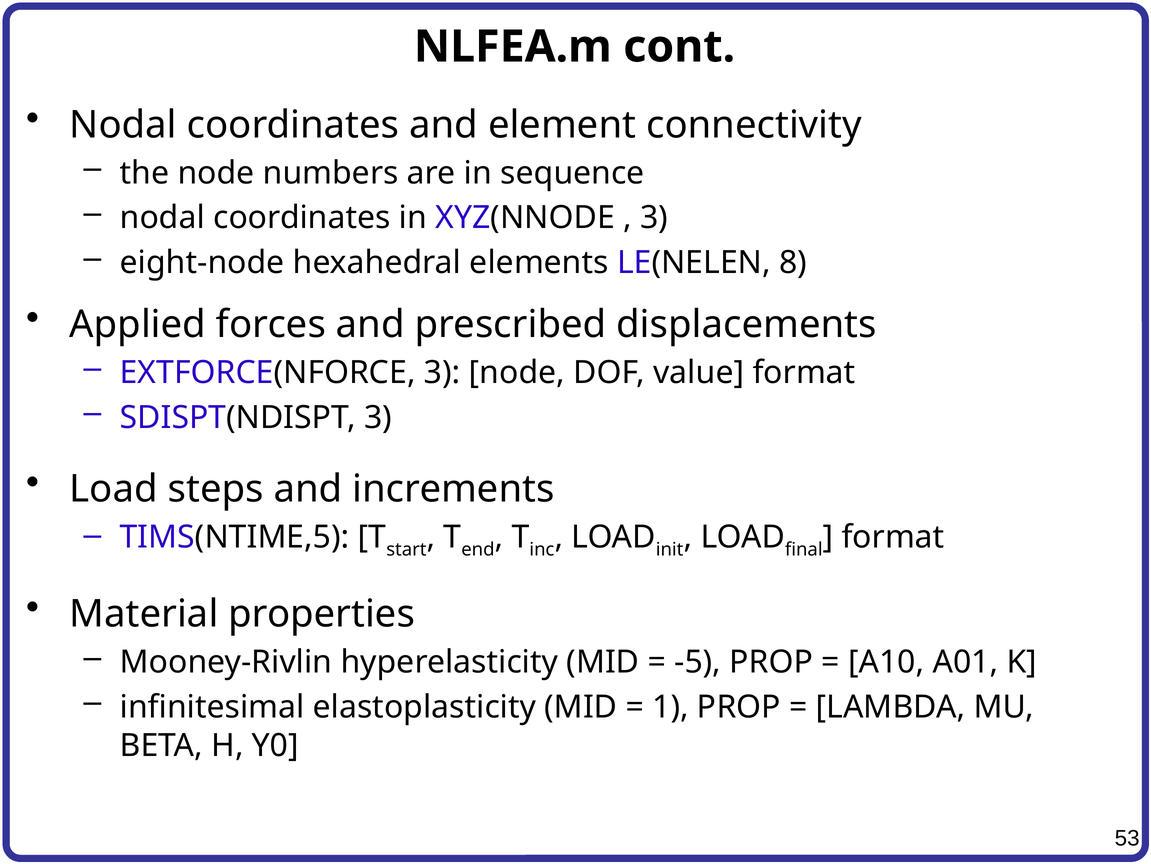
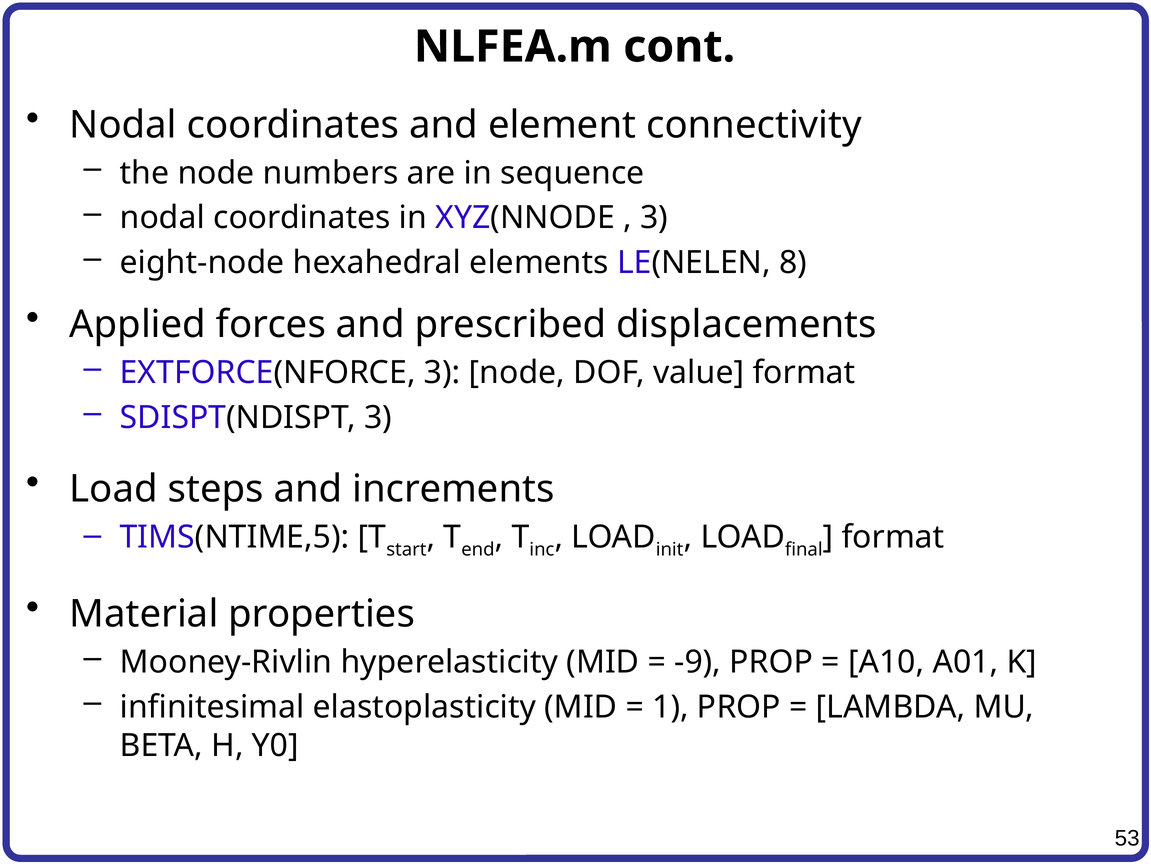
-5: -5 -> -9 (698, 662)
